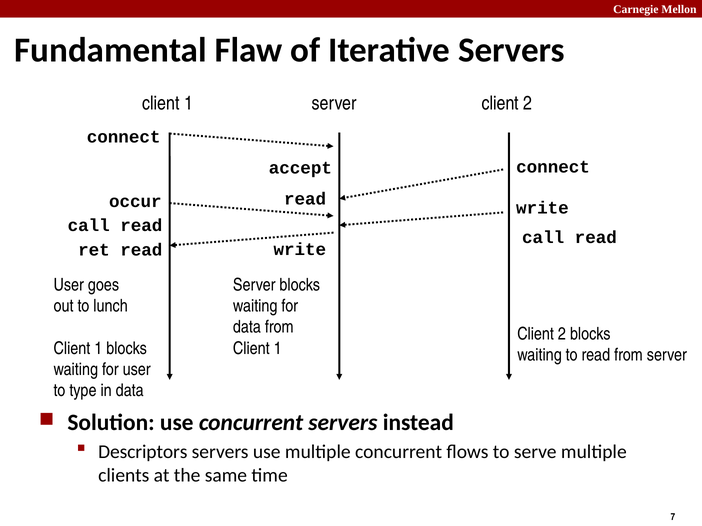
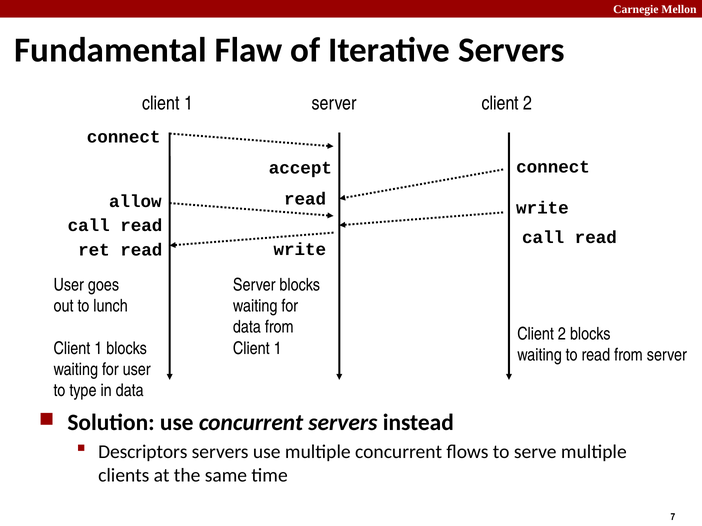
occur: occur -> allow (135, 202)
